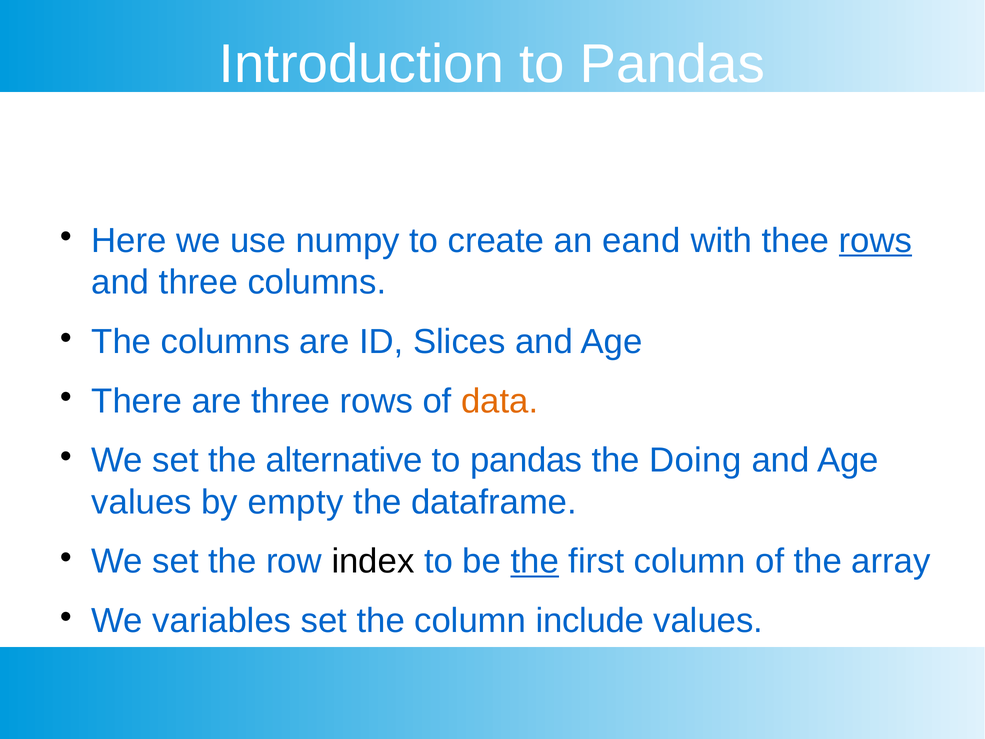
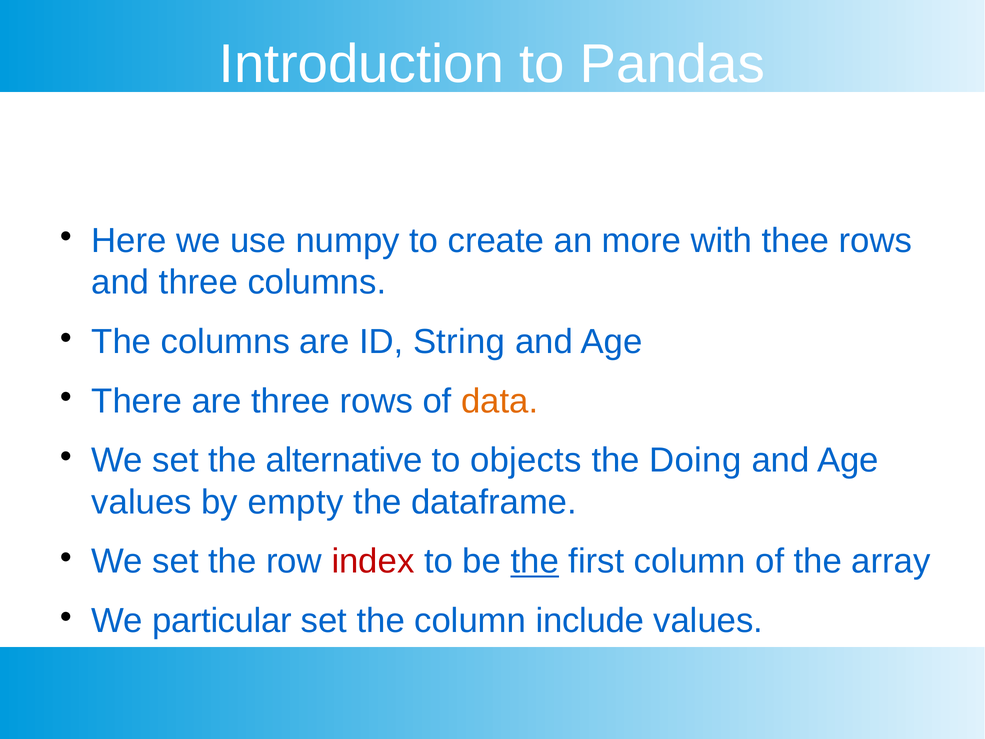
eand: eand -> more (641, 241)
rows underline: present -> none (875, 241)
Slices: Slices -> String (459, 342)
pandas: pandas -> objects (526, 460)
index colour: black -> red (373, 561)
variables: variables -> particular (222, 621)
